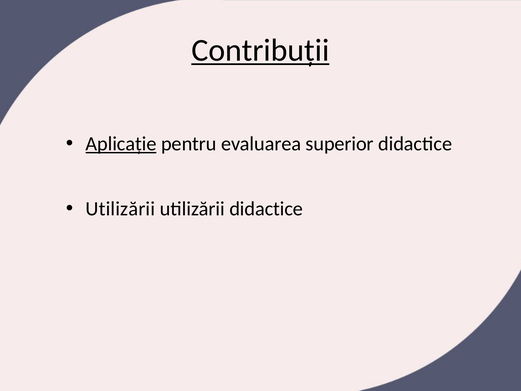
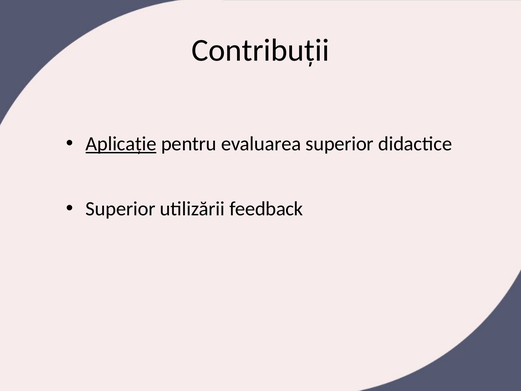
Contribuții underline: present -> none (260, 50)
Utilizării: Utilizării -> Superior (120, 209)
utilizării didactice: didactice -> feedback (266, 209)
